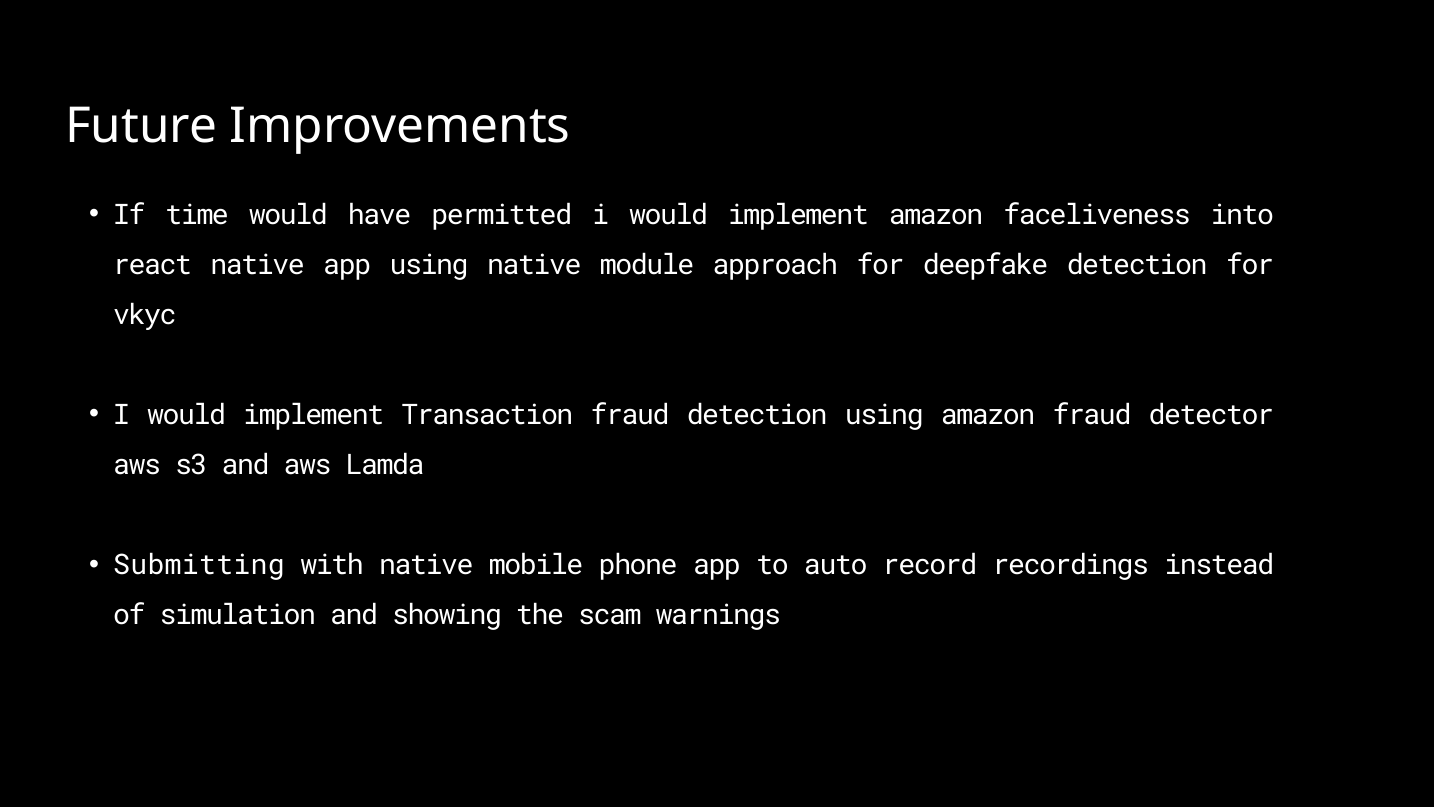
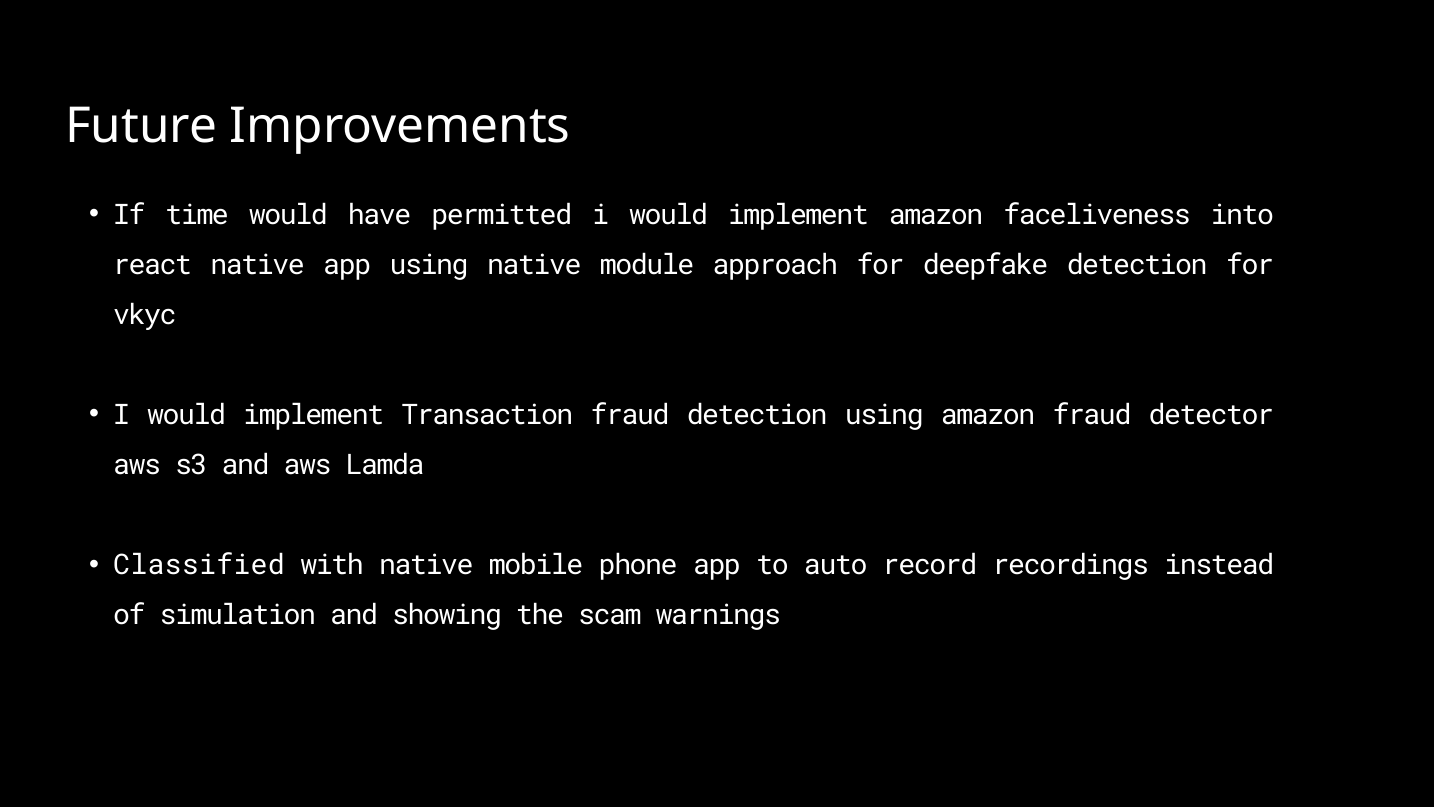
Submitting: Submitting -> Classified (199, 565)
